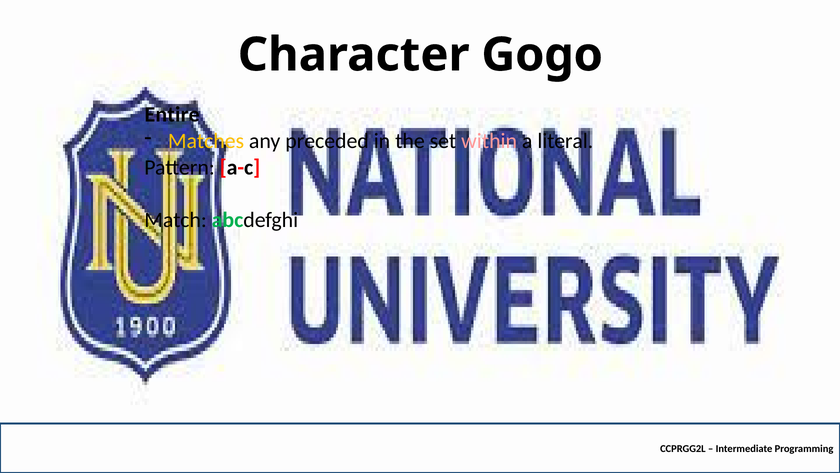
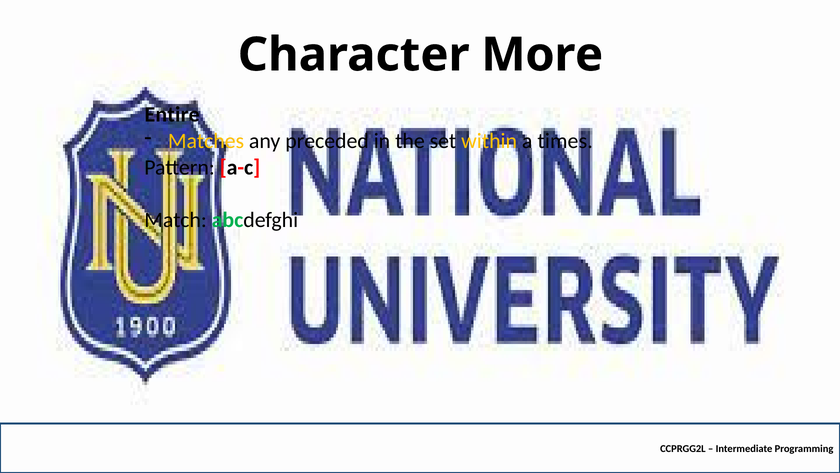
Gogo: Gogo -> More (542, 55)
within colour: pink -> yellow (489, 141)
literal: literal -> times (565, 141)
